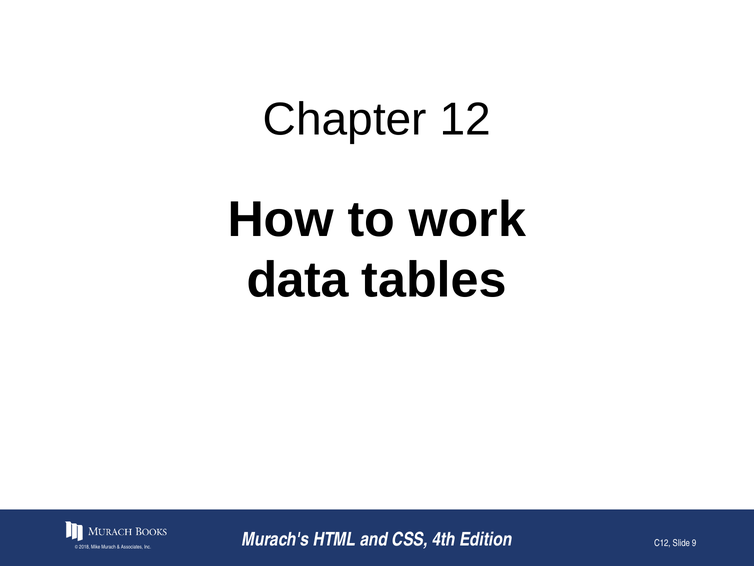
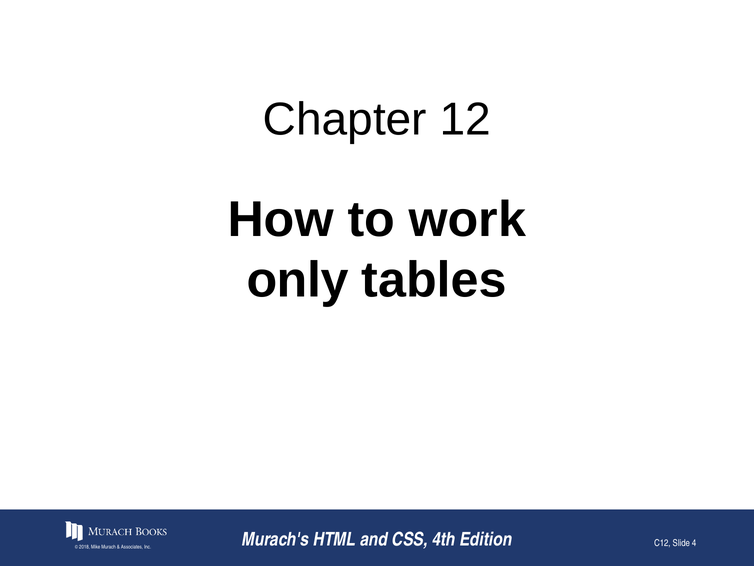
data: data -> only (298, 280)
9: 9 -> 4 (694, 543)
